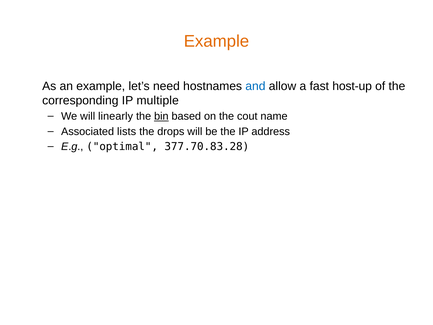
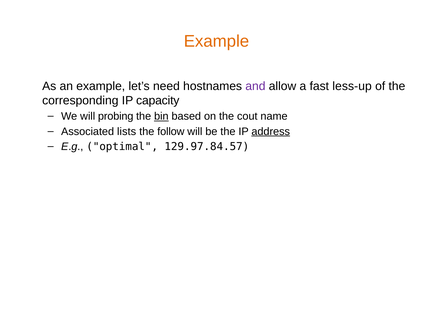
and colour: blue -> purple (255, 86)
host-up: host-up -> less-up (352, 86)
multiple: multiple -> capacity (158, 100)
linearly: linearly -> probing (116, 116)
drops: drops -> follow (171, 131)
address underline: none -> present (271, 131)
377.70.83.28: 377.70.83.28 -> 129.97.84.57 (207, 147)
